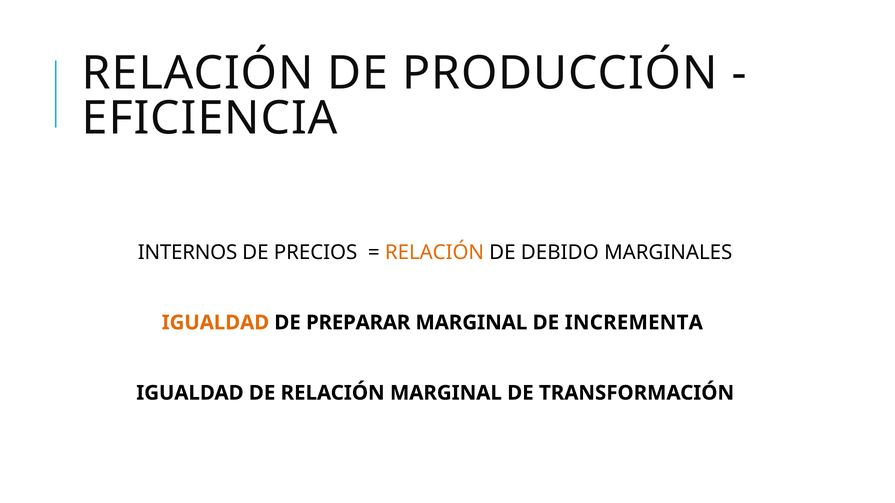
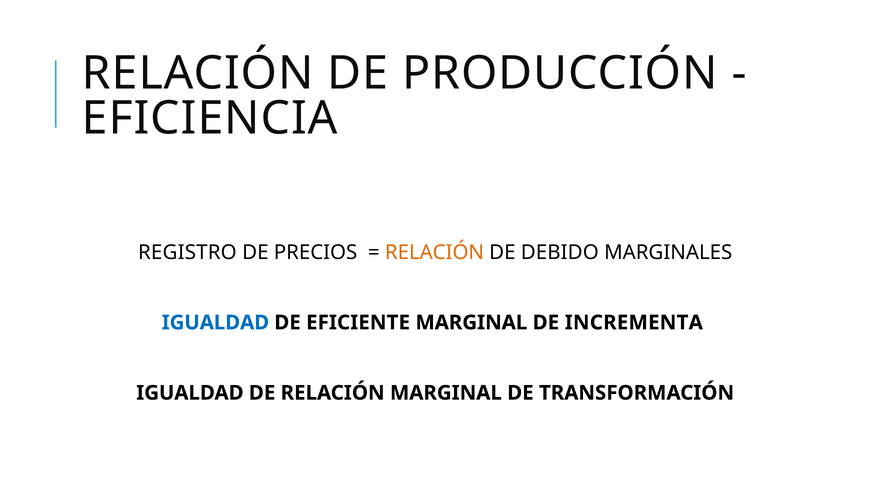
INTERNOS: INTERNOS -> REGISTRO (187, 252)
IGUALDAD colour: orange -> blue (215, 323)
PREPARAR: PREPARAR -> EFICIENTE (358, 323)
